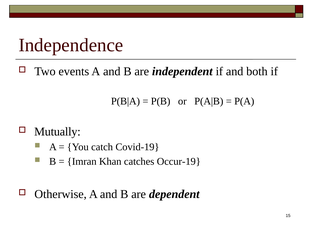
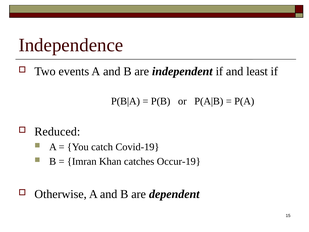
both: both -> least (257, 71)
Mutually: Mutually -> Reduced (57, 131)
